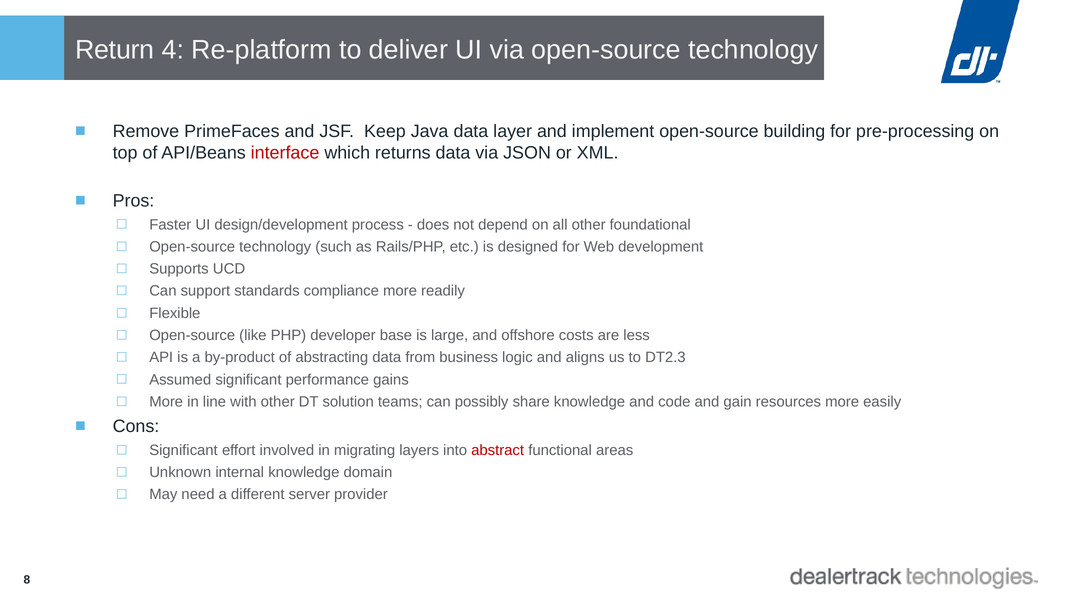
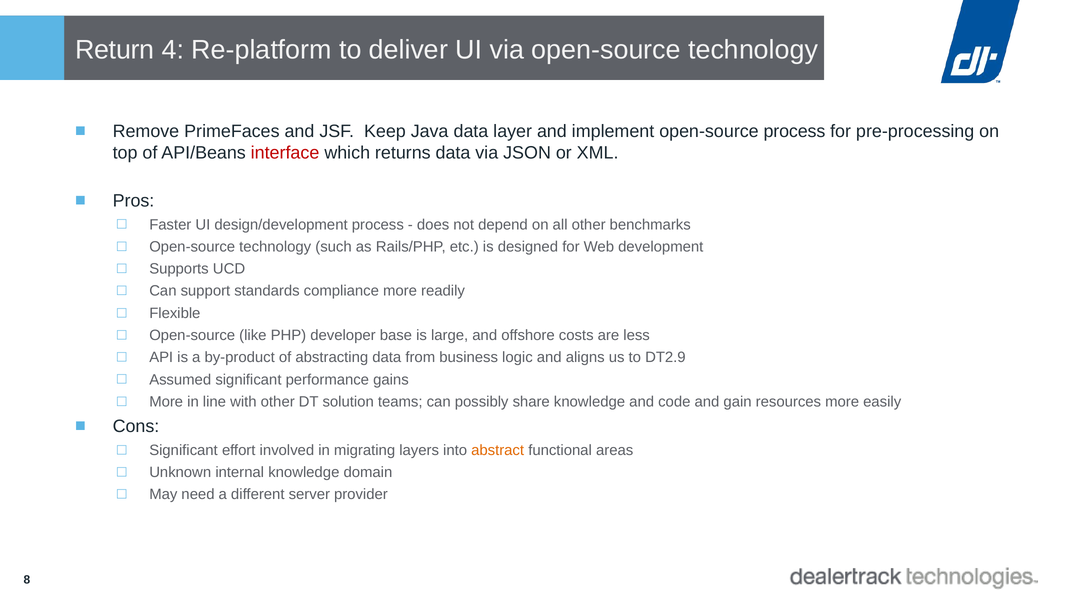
open-source building: building -> process (794, 132)
foundational: foundational -> benchmarks (650, 225)
DT2.3: DT2.3 -> DT2.9 (665, 357)
abstract colour: red -> orange (498, 450)
